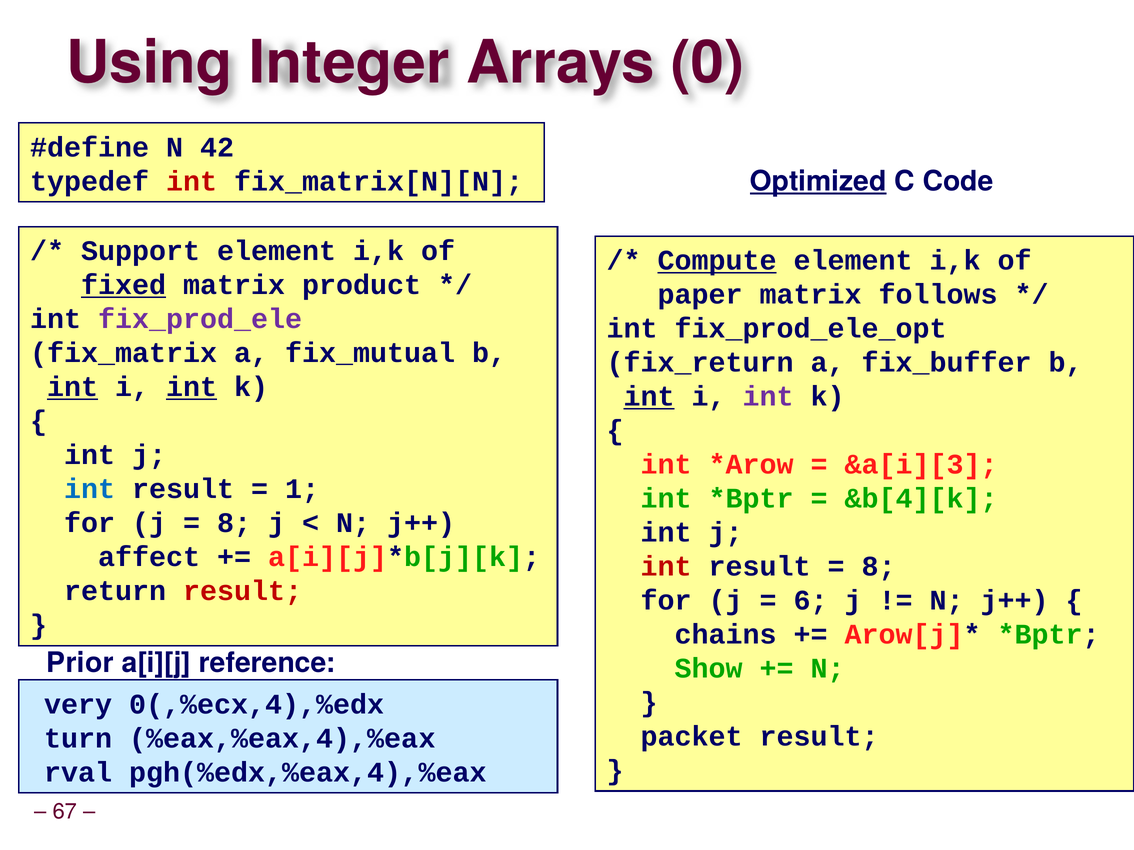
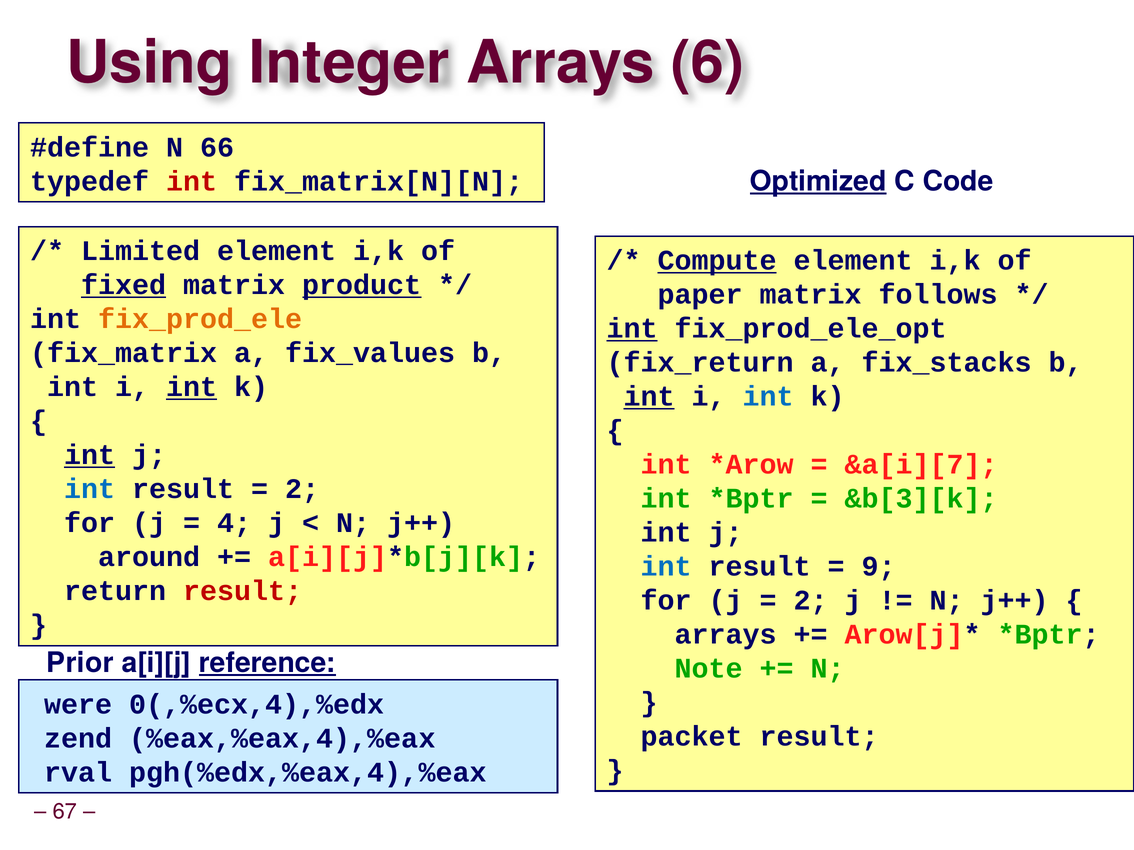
0: 0 -> 6 (708, 63)
42: 42 -> 66 (217, 147)
Support: Support -> Limited (141, 251)
product underline: none -> present (362, 285)
fix_prod_ele colour: purple -> orange (200, 319)
int underline: none -> present (632, 329)
fix_mutual: fix_mutual -> fix_values (370, 353)
fix_buffer: fix_buffer -> fix_stacks (947, 363)
int underline: present -> none (73, 387)
int colour: purple -> blue (768, 397)
int underline: none -> present (90, 455)
&a[i][3: &a[i][3 -> &a[i][7 (921, 465)
1: 1 -> 2 (302, 489)
&b[4][k: &b[4][k -> &b[3][k (921, 499)
8: 8 -> 4 (234, 523)
affect: affect -> around (149, 557)
int colour: red -> blue (666, 567)
8: 8 -> 9 (879, 567)
6: 6 -> 2 (811, 601)
chains: chains -> arrays (726, 635)
reference underline: none -> present (267, 663)
Show: Show -> Note (709, 669)
very: very -> were (78, 705)
turn: turn -> zend (78, 739)
